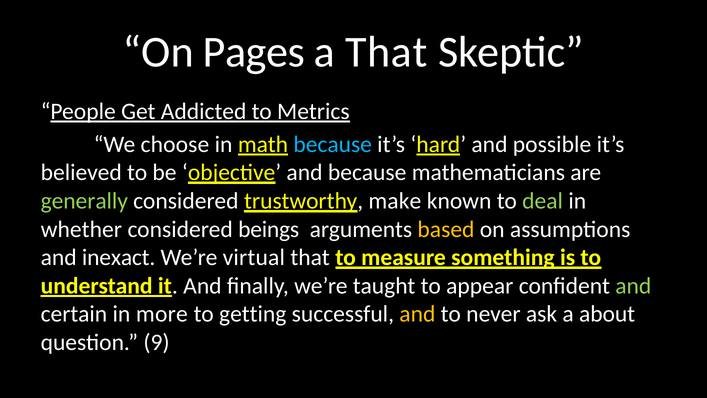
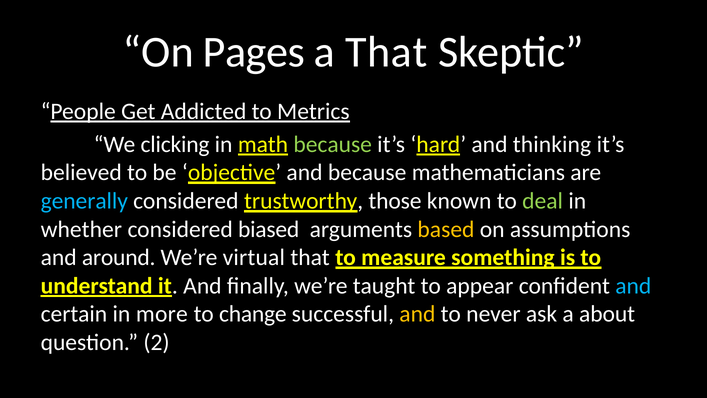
choose: choose -> clicking (175, 144)
because colour: light blue -> light green (333, 144)
possible: possible -> thinking (552, 144)
generally colour: light green -> light blue (84, 201)
make: make -> those (395, 201)
beings: beings -> biased (269, 229)
inexact: inexact -> around (119, 257)
and colour: light green -> light blue (633, 286)
getting: getting -> change (253, 314)
9: 9 -> 2 (157, 342)
